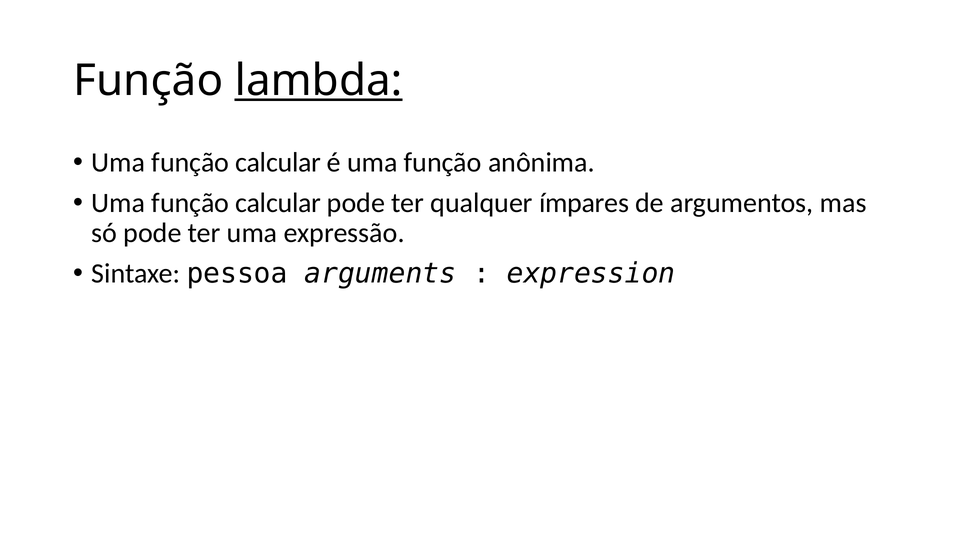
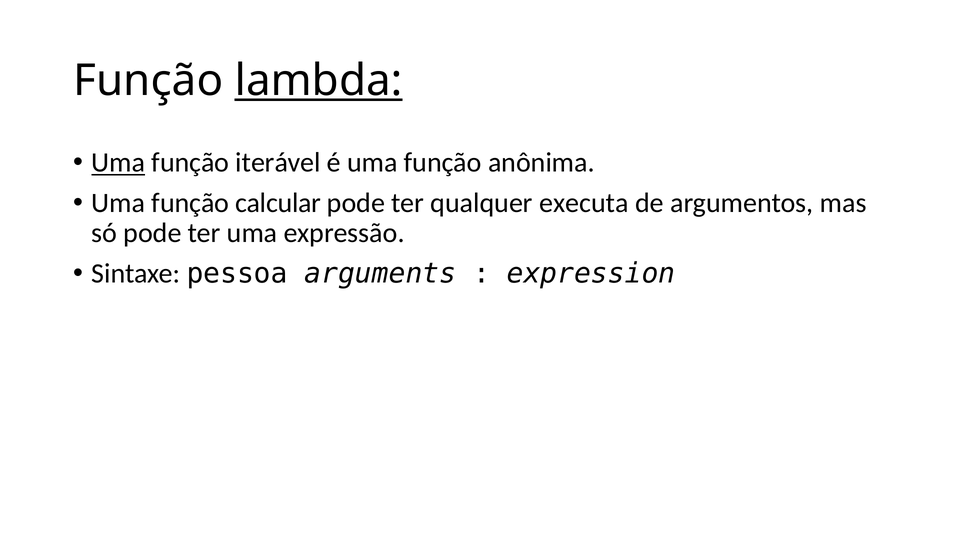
Uma underline: none -> present (118, 163)
calcular: calcular -> iterável (278, 163)
ímpares: ímpares -> executa (584, 203)
